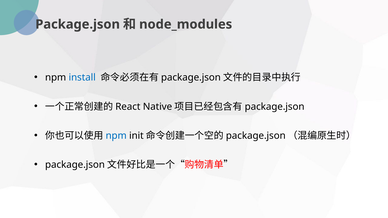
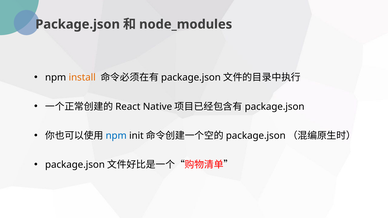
install colour: blue -> orange (82, 78)
